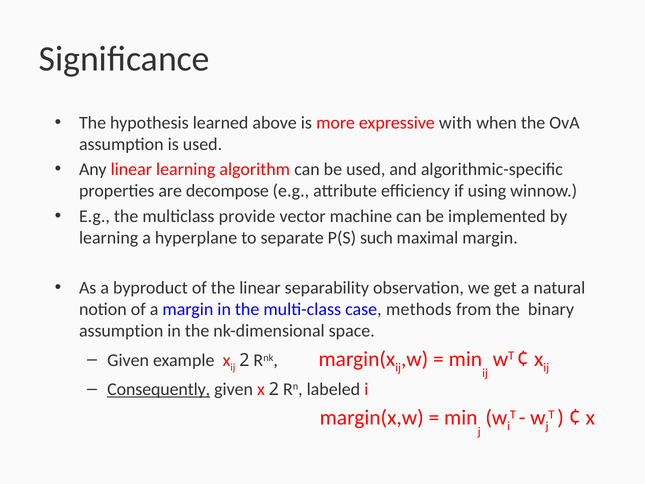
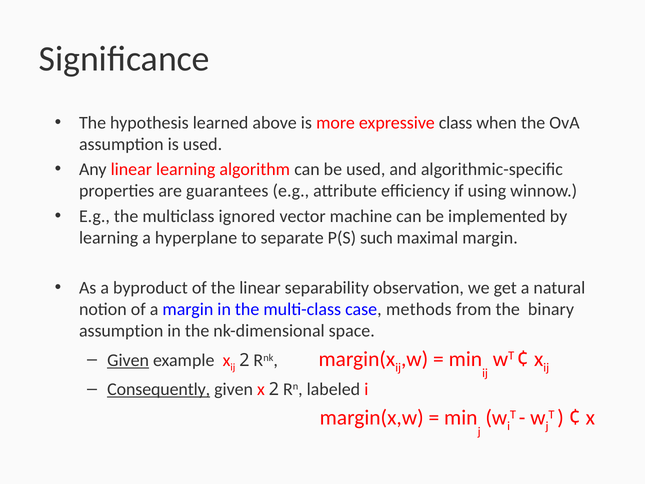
with: with -> class (456, 123)
decompose: decompose -> guarantees (227, 191)
provide: provide -> ignored (247, 216)
Given underline: none -> present (128, 360)
